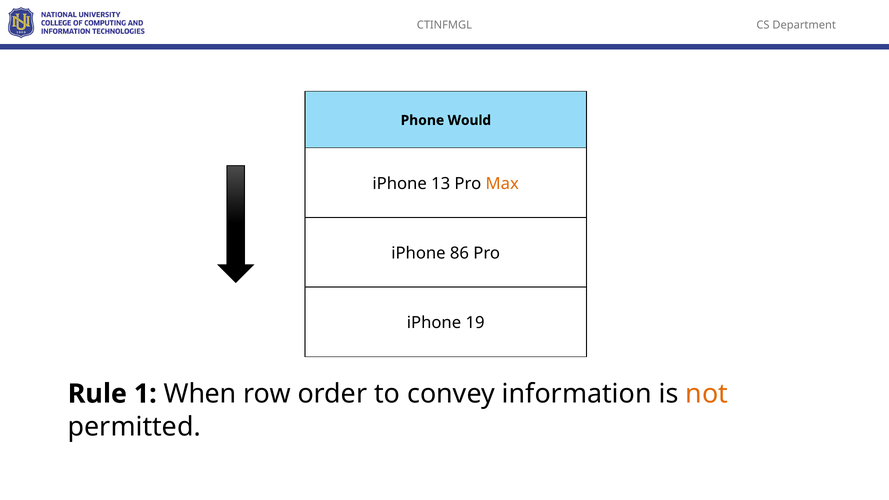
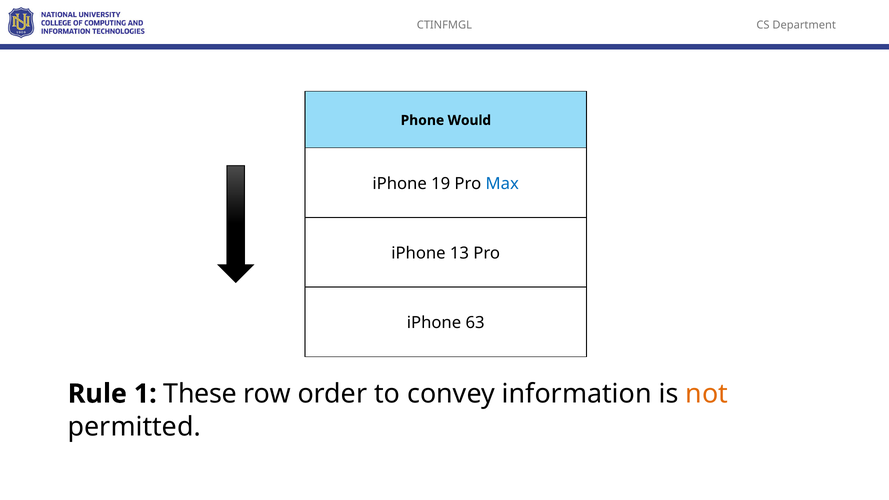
13: 13 -> 19 (441, 184)
Max colour: orange -> blue (502, 184)
86: 86 -> 13 (459, 253)
19: 19 -> 63 (475, 323)
When: When -> These (200, 394)
